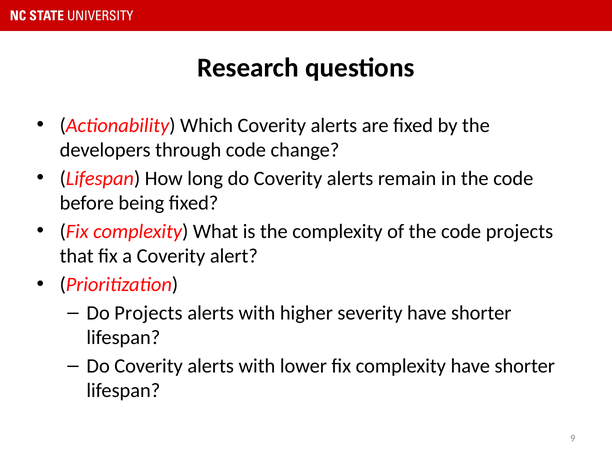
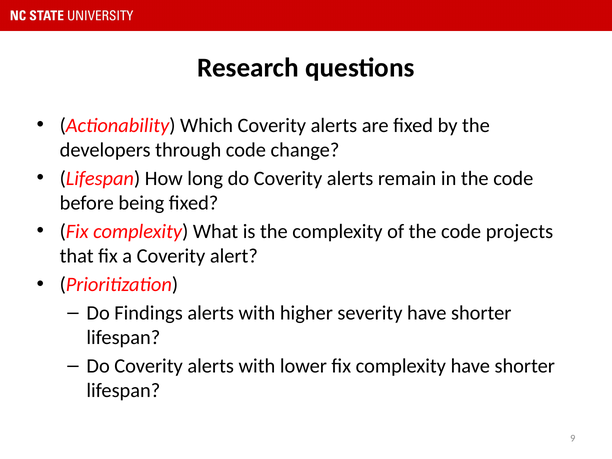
Do Projects: Projects -> Findings (149, 313)
